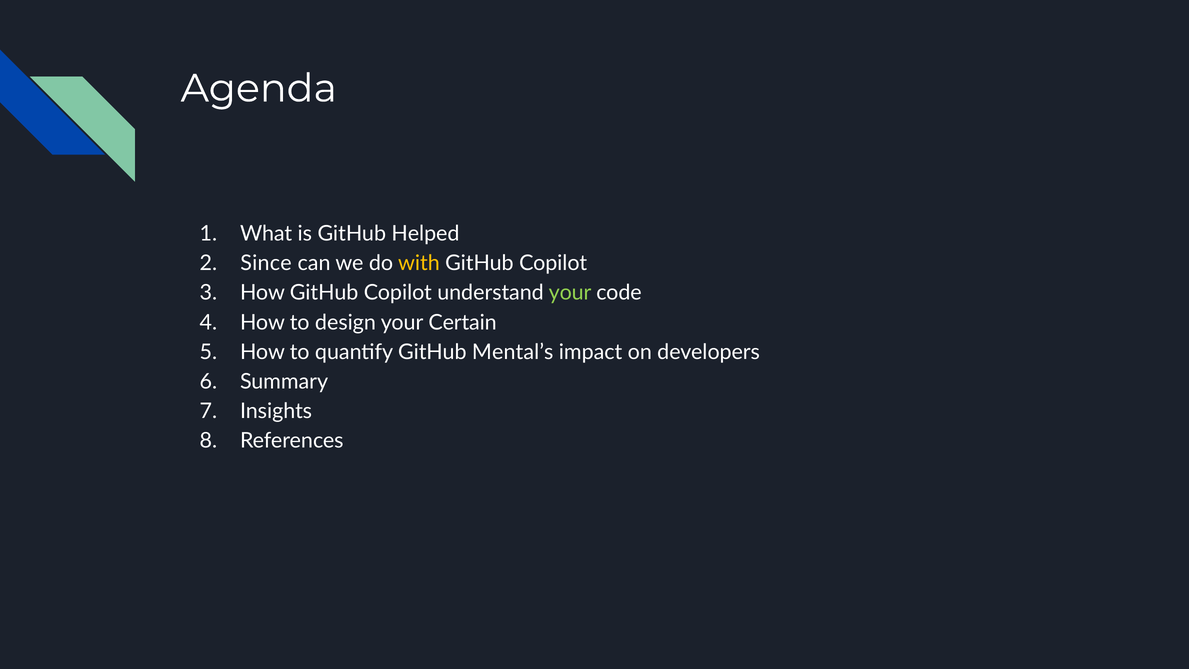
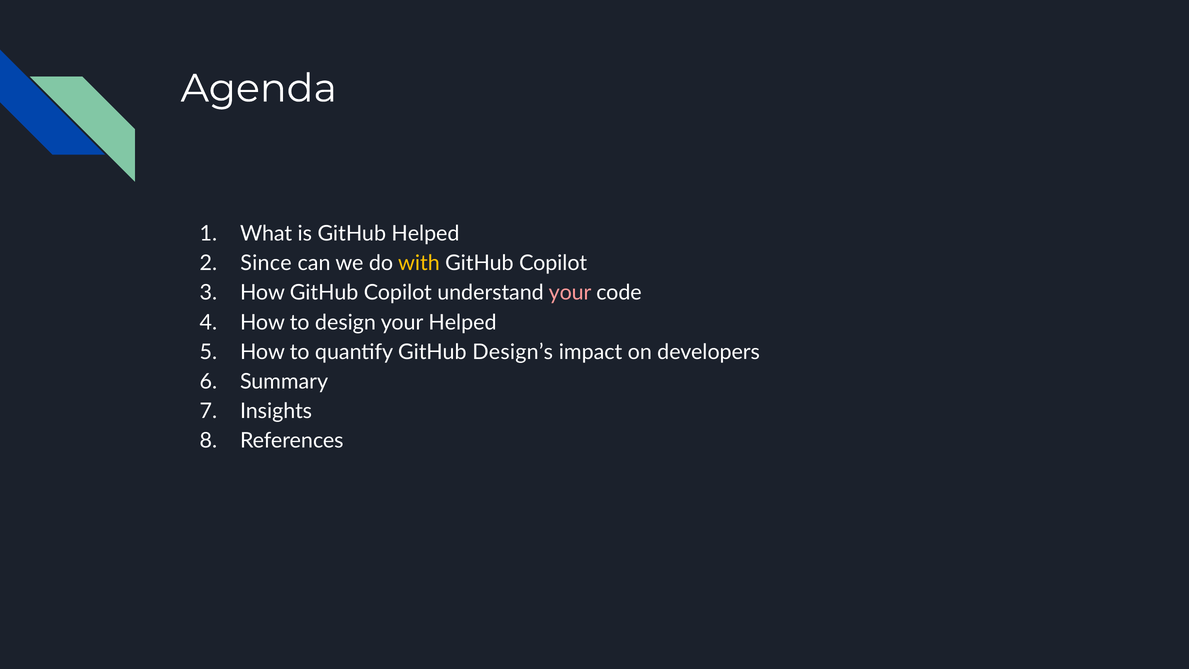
your colour: light green -> pink (570, 293)
your Certain: Certain -> Helped (462, 322)
Mental’s: Mental’s -> Design’s (513, 352)
